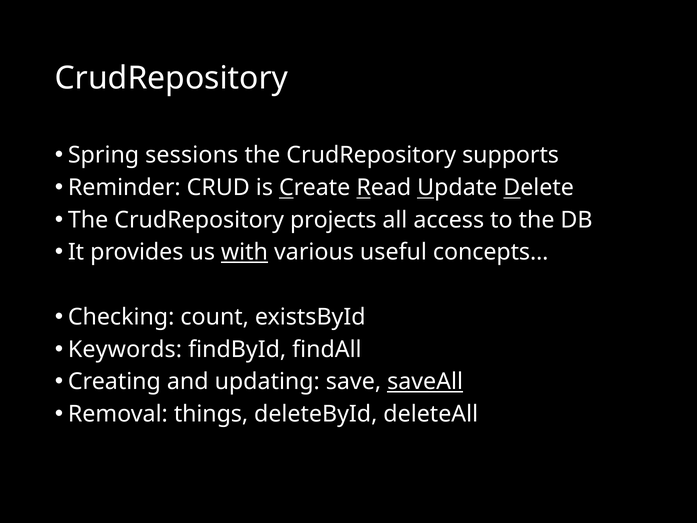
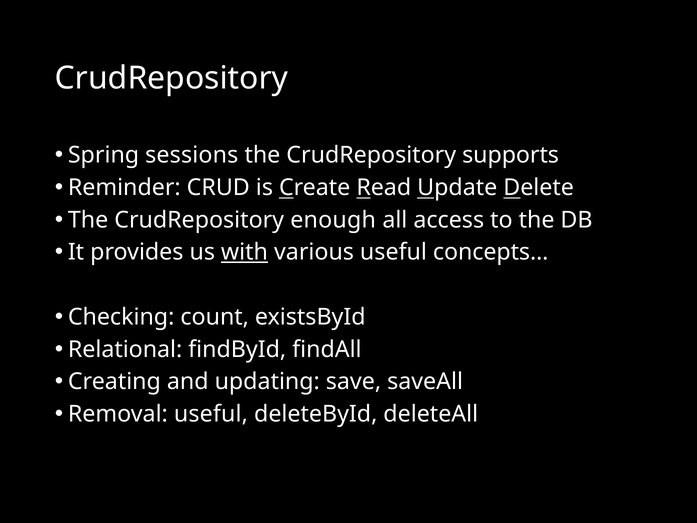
projects: projects -> enough (333, 220)
Keywords: Keywords -> Relational (125, 349)
saveAll underline: present -> none (425, 382)
Removal things: things -> useful (211, 414)
